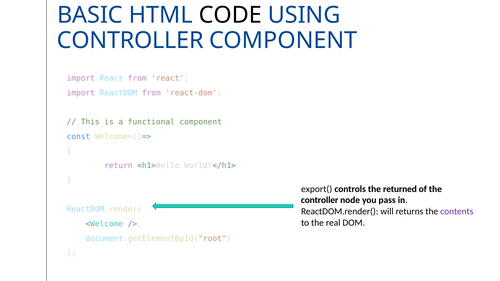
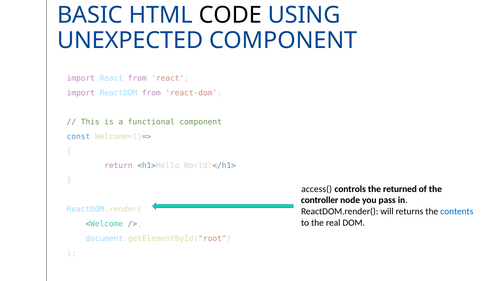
CONTROLLER: CONTROLLER -> UNEXPECTED (130, 40)
export(: export( -> access( (317, 189)
contents colour: purple -> blue (457, 212)
